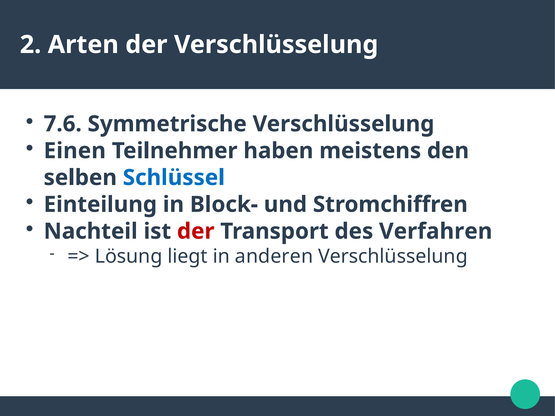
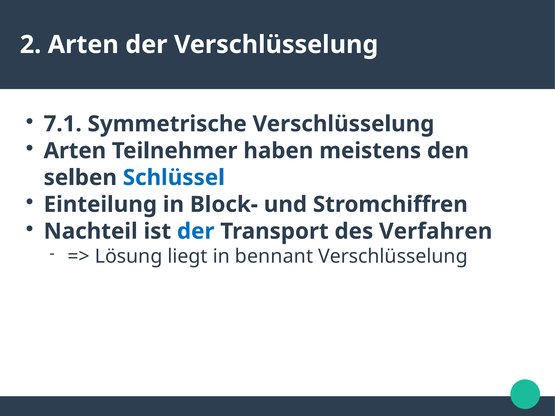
7.6: 7.6 -> 7.1 (63, 124)
Einen: Einen -> Arten (75, 151)
der colour: red -> blue (196, 231)
anderen: anderen -> bennant (274, 256)
